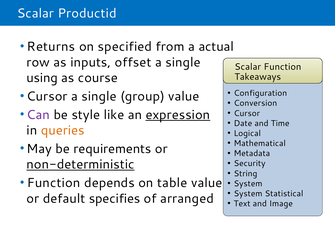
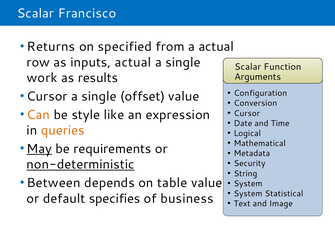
Productid: Productid -> Francisco (87, 13)
inputs offset: offset -> actual (133, 62)
using: using -> work (42, 78)
course: course -> results (98, 78)
Takeaways: Takeaways -> Arguments (258, 77)
group: group -> offset (143, 96)
Can colour: purple -> orange (38, 115)
expression underline: present -> none (178, 115)
May underline: none -> present (39, 149)
Function: Function -> Between (54, 183)
arranged: arranged -> business (187, 199)
